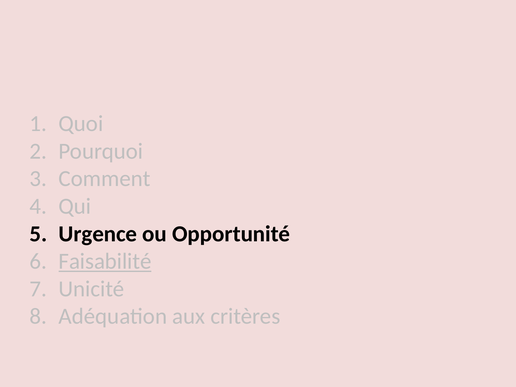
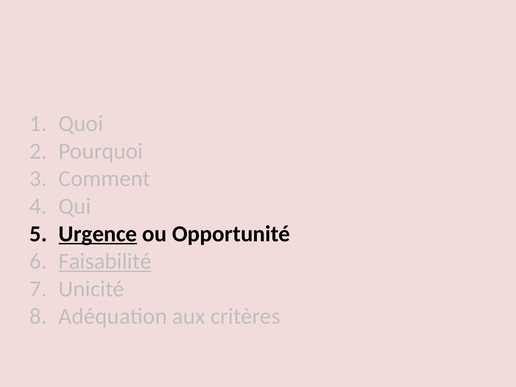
Urgence underline: none -> present (98, 234)
